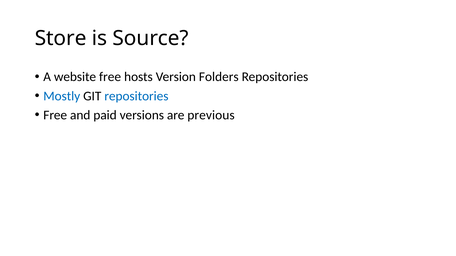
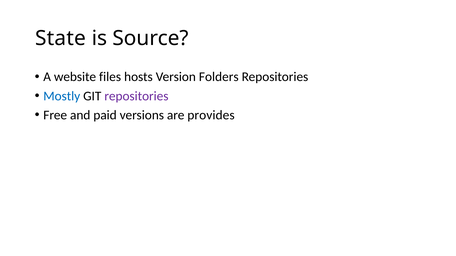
Store: Store -> State (60, 38)
website free: free -> files (110, 77)
repositories colour: blue -> purple (136, 96)
previous: previous -> provides (211, 115)
